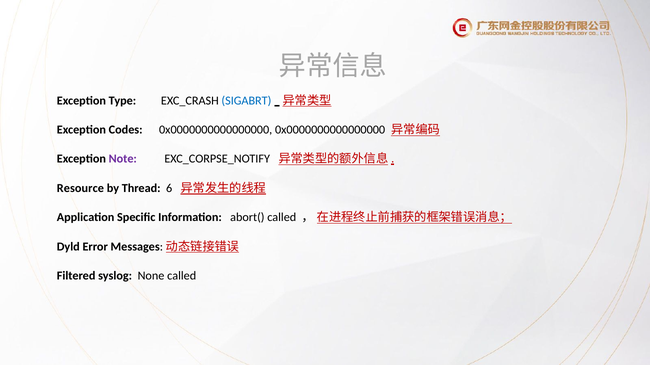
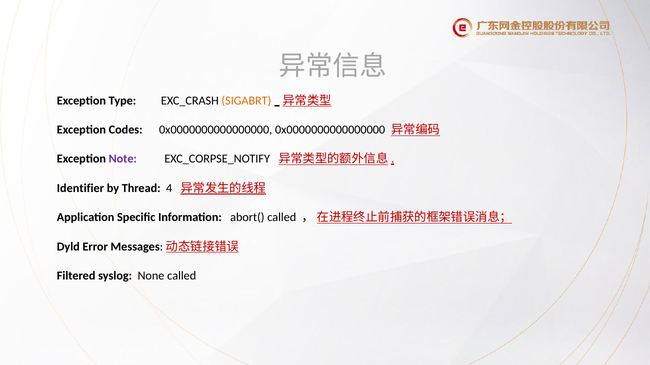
SIGABRT colour: blue -> orange (246, 101)
Resource: Resource -> Identifier (80, 188)
6: 6 -> 4 (169, 188)
